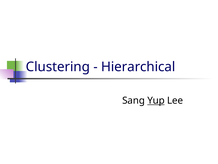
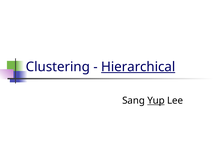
Hierarchical underline: none -> present (138, 67)
